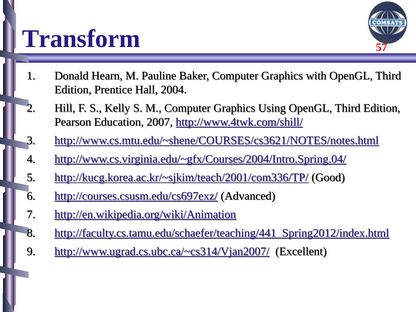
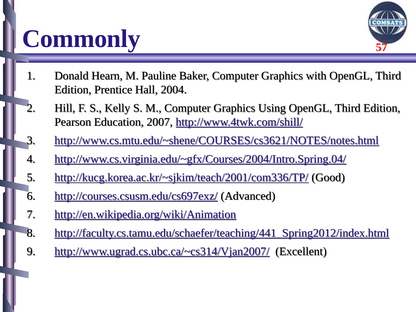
Transform: Transform -> Commonly (81, 39)
